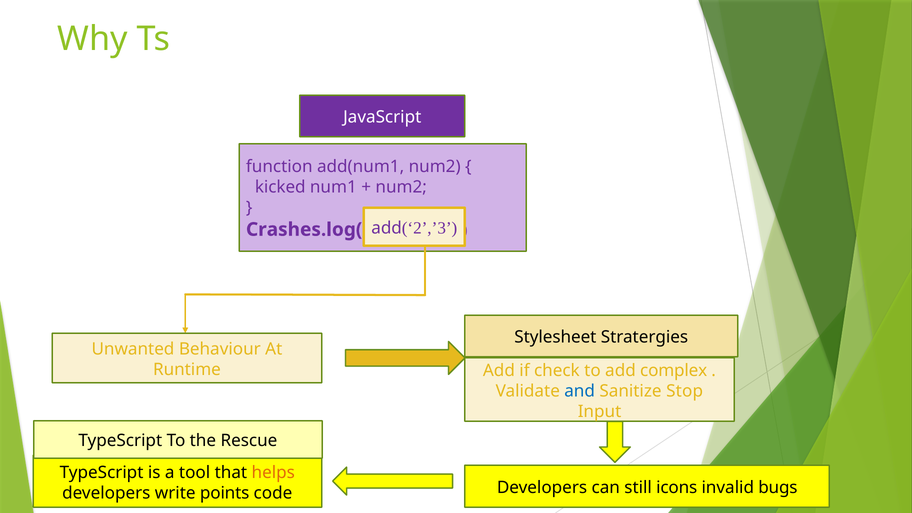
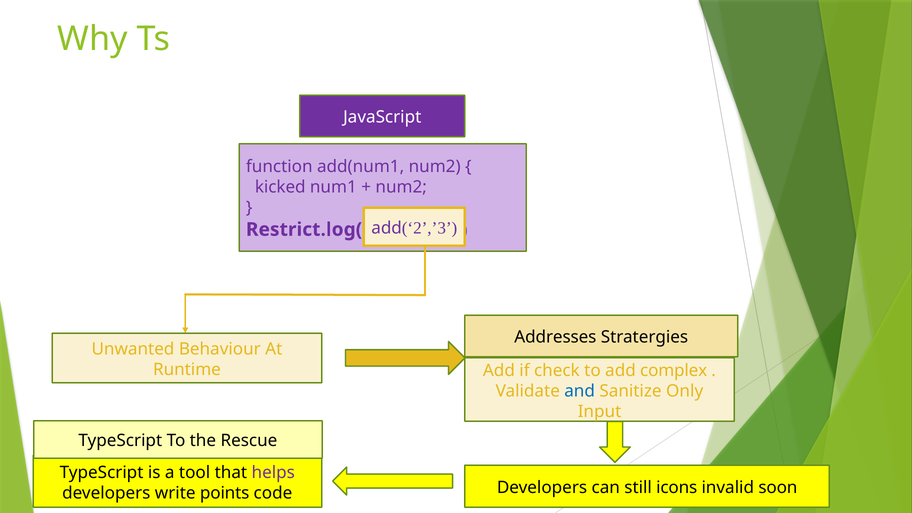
Crashes.log(: Crashes.log( -> Restrict.log( (304, 230)
Stylesheet: Stylesheet -> Addresses (555, 337)
Stop: Stop -> Only (685, 391)
helps colour: orange -> purple (273, 472)
bugs: bugs -> soon (778, 488)
